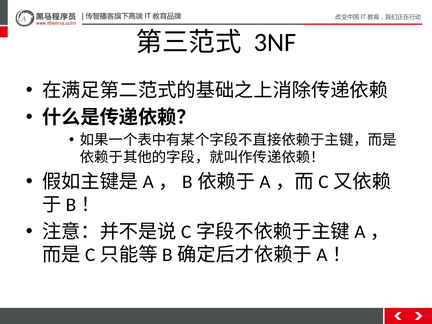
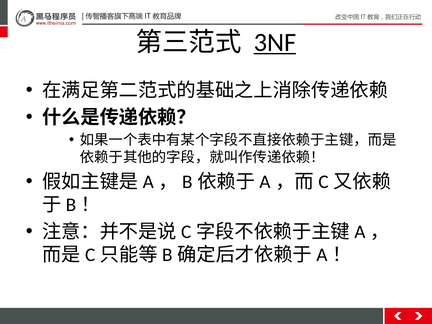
3NF underline: none -> present (275, 42)
